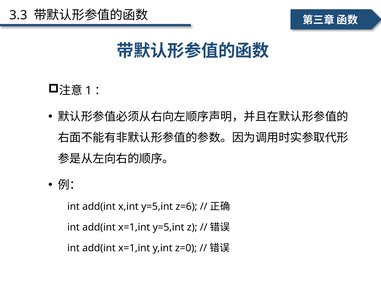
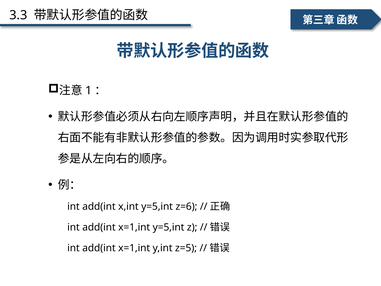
z=0: z=0 -> z=5 (186, 248)
